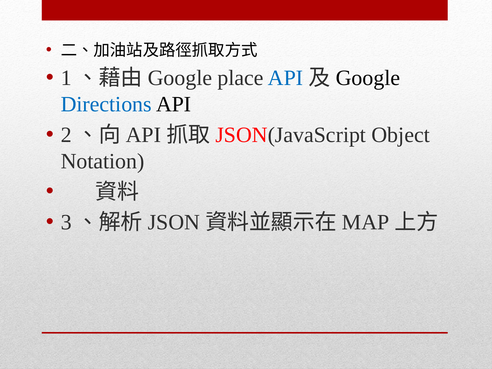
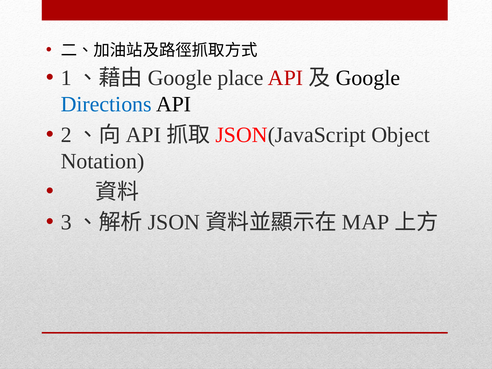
API colour: blue -> red (286, 78)
